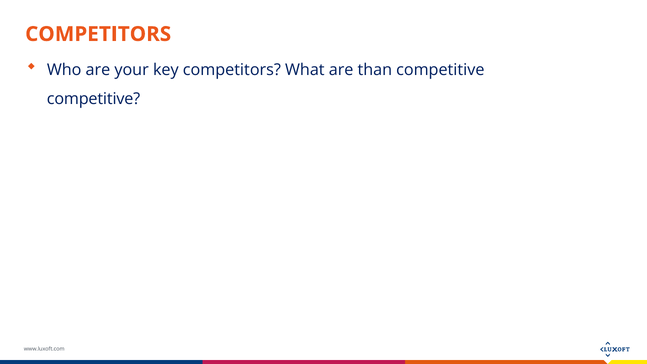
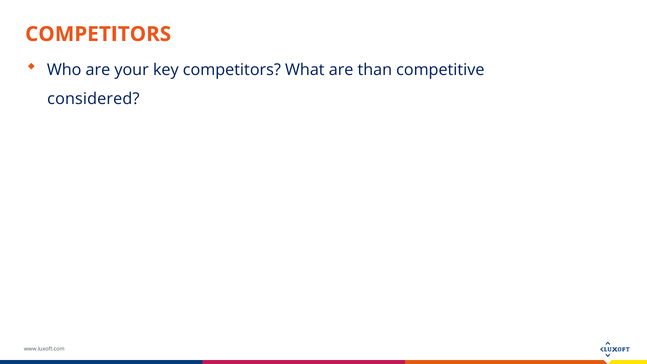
competitive: competitive -> considered (93, 99)
